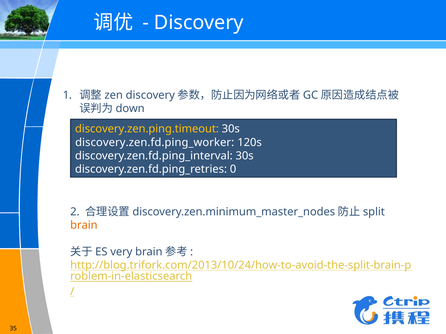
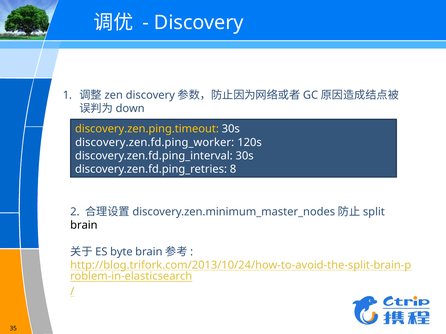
0: 0 -> 8 (233, 169)
brain colour: orange -> black (84, 225)
very: very -> byte (121, 252)
